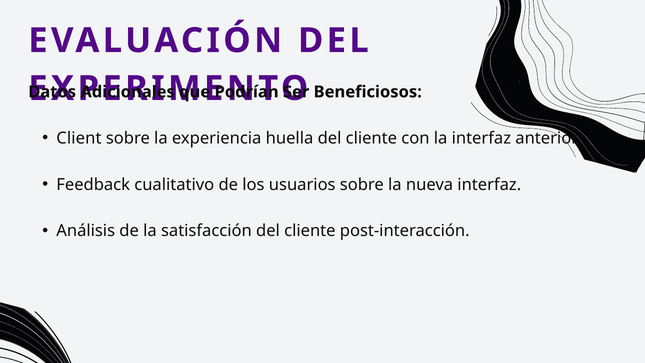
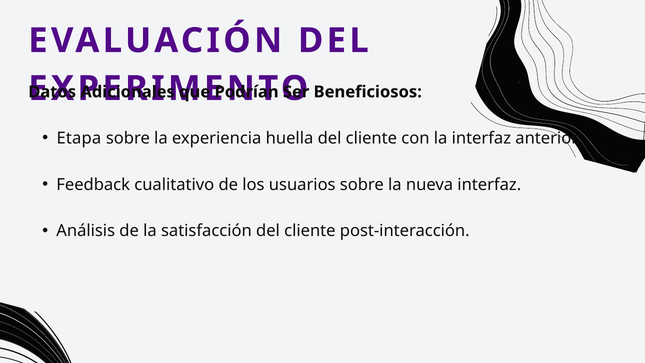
Client: Client -> Etapa (79, 138)
